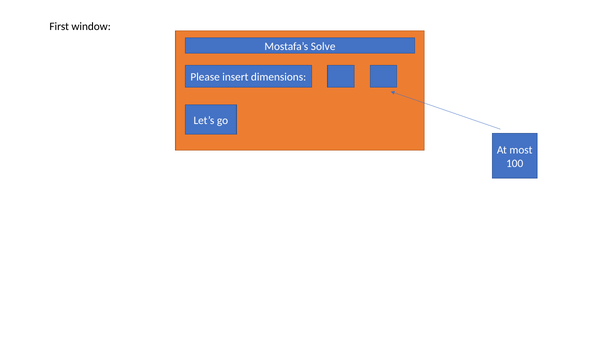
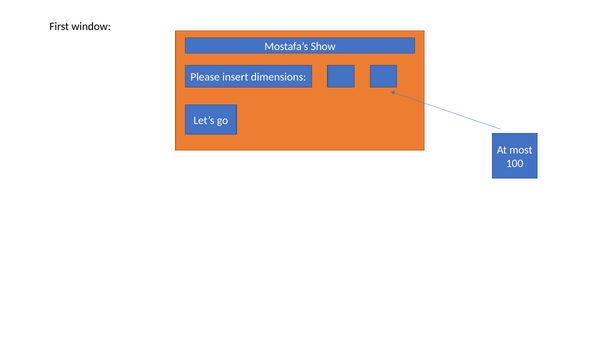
Solve: Solve -> Show (323, 46)
